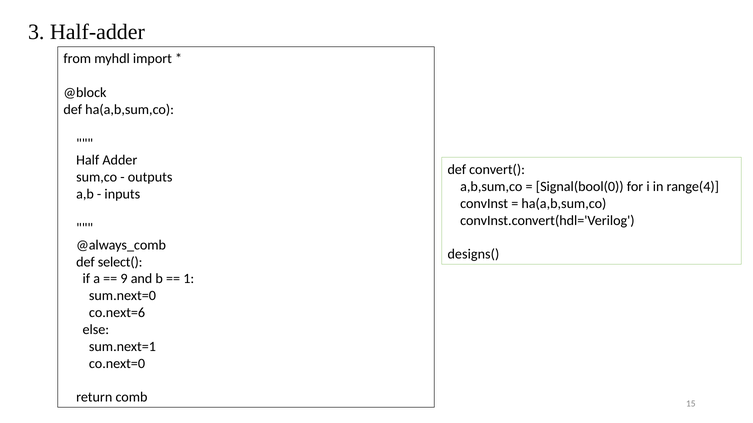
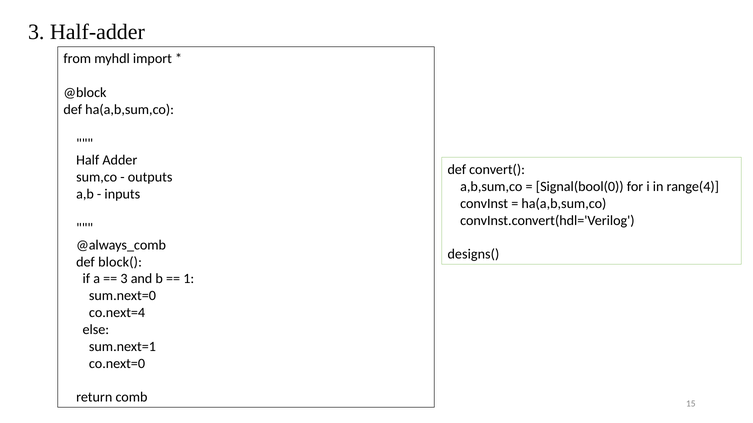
select(: select( -> block( (120, 262)
9: 9 -> 3 (124, 279)
co.next=6: co.next=6 -> co.next=4 (117, 313)
